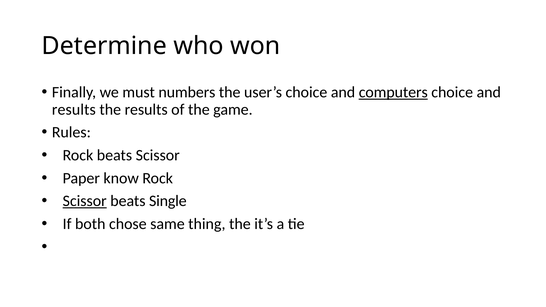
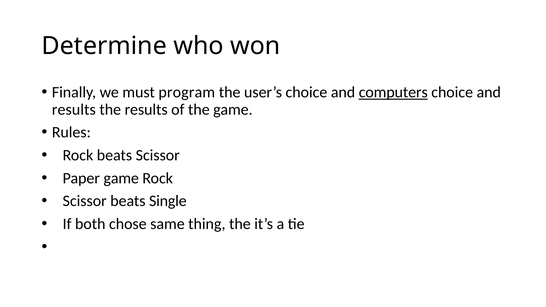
numbers: numbers -> program (187, 92)
Paper know: know -> game (121, 178)
Scissor underline: present -> none (85, 201)
